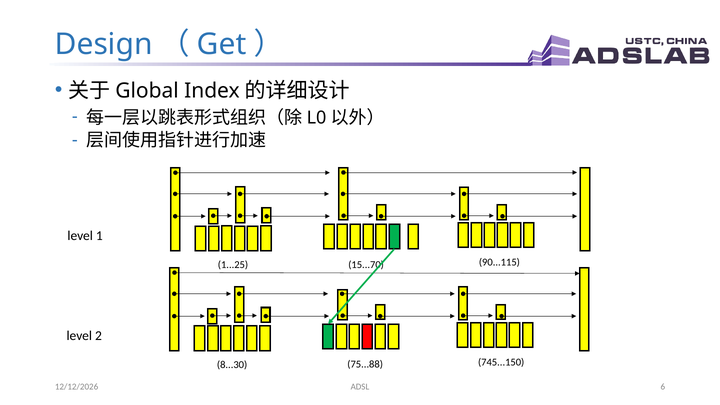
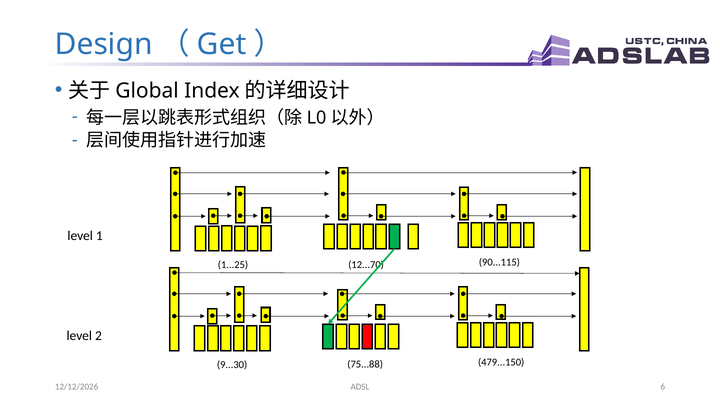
15...70: 15...70 -> 12...70 (366, 265)
745...150: 745...150 -> 479...150 (501, 362)
8...30: 8...30 -> 9...30 (232, 365)
